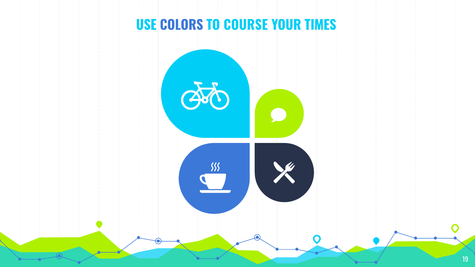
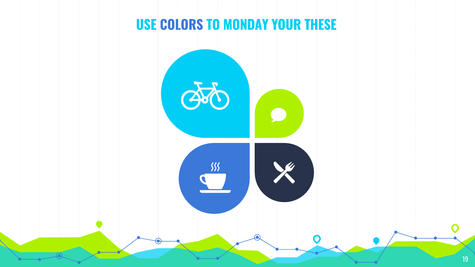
COURSE: COURSE -> MONDAY (246, 25)
TIMES: TIMES -> THESE (320, 25)
